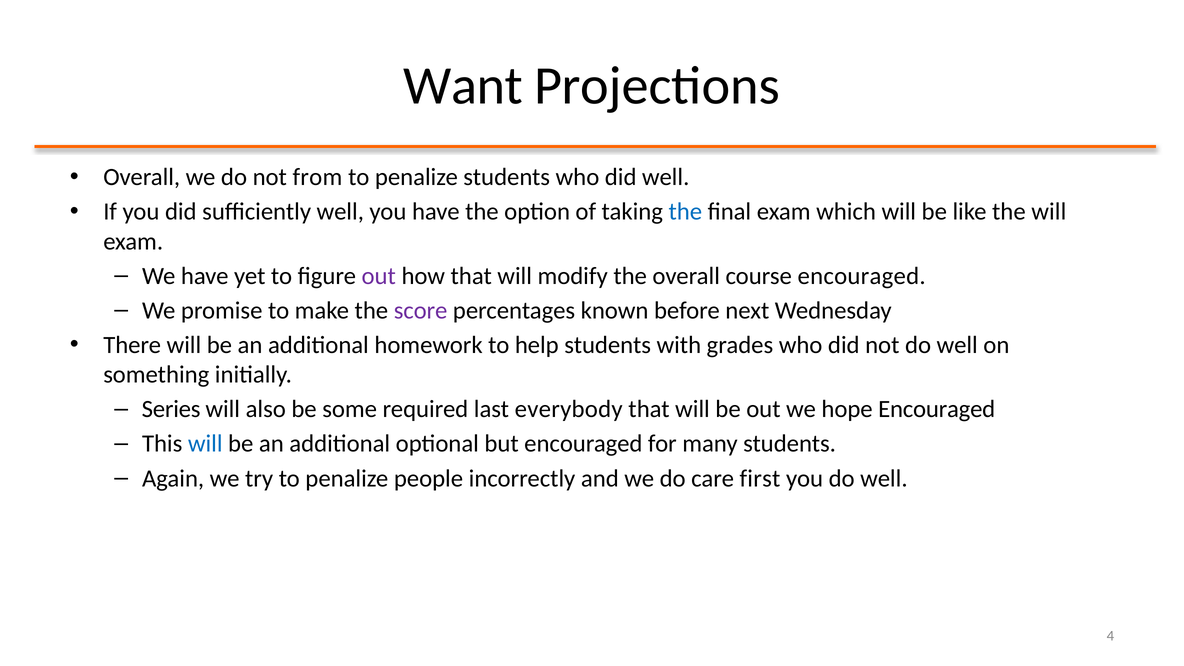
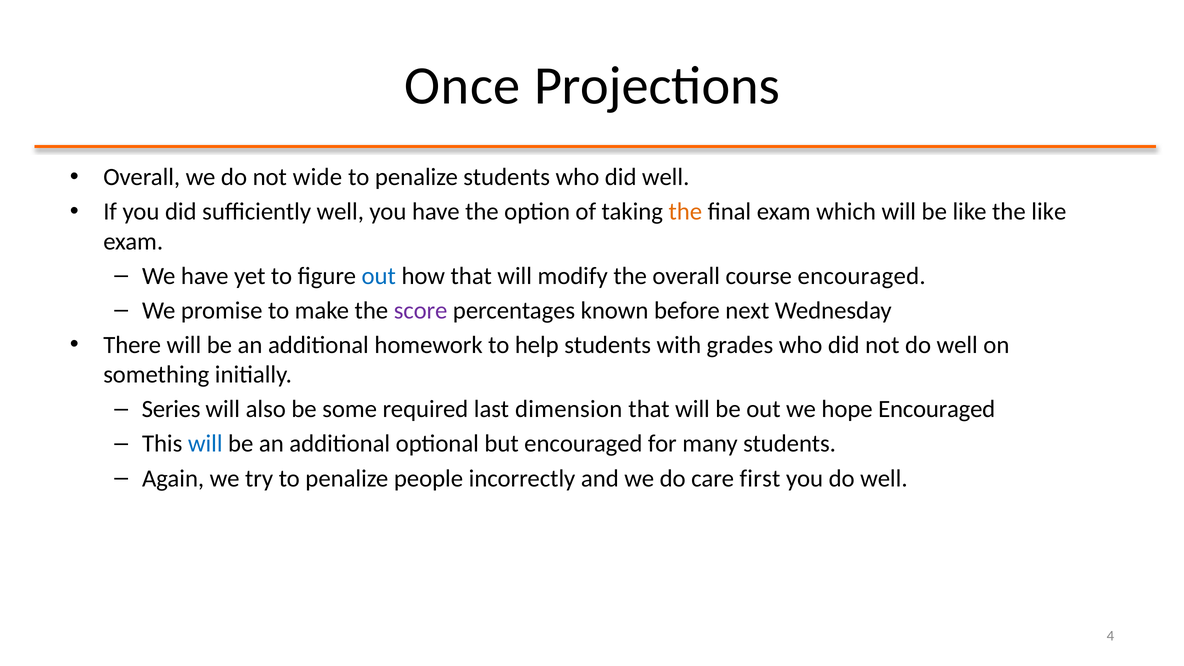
Want: Want -> Once (462, 86)
from: from -> wide (317, 177)
the colour: blue -> orange (685, 212)
the will: will -> like (1049, 212)
out colour: purple -> blue (379, 276)
everybody: everybody -> dimension (569, 409)
